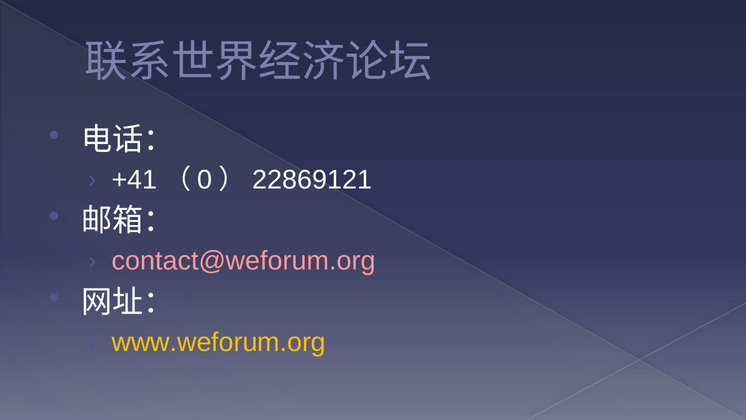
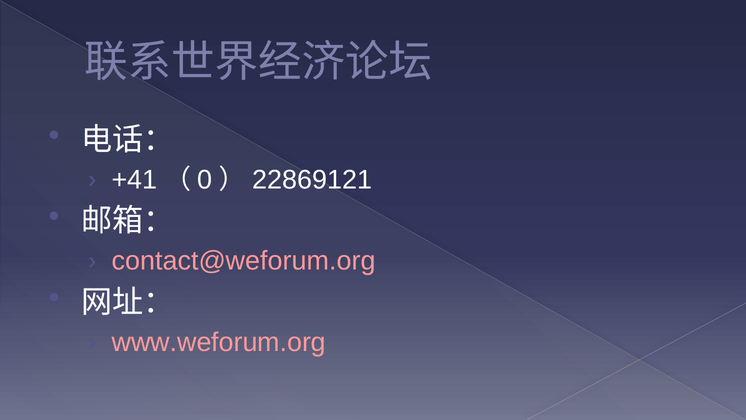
www.weforum.org colour: yellow -> pink (219, 342)
